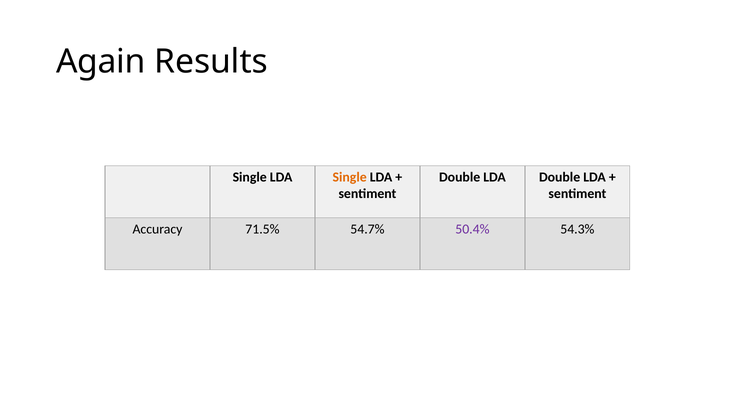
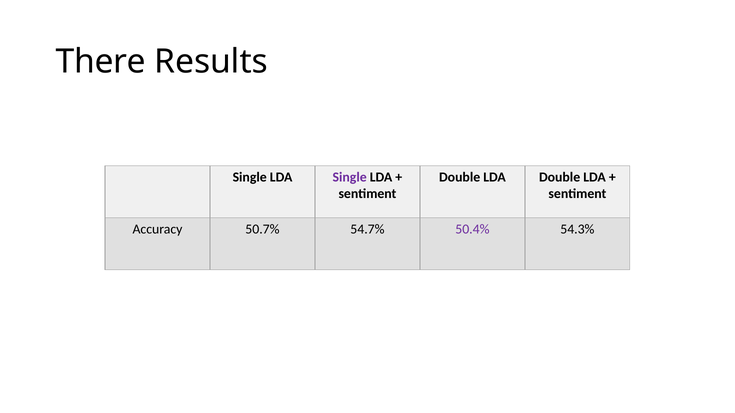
Again: Again -> There (101, 62)
Single colour: orange -> purple (350, 177)
71.5%: 71.5% -> 50.7% (262, 229)
